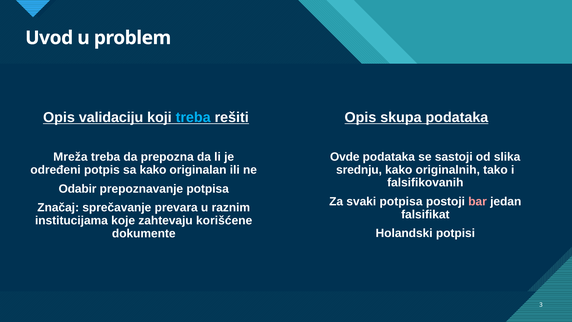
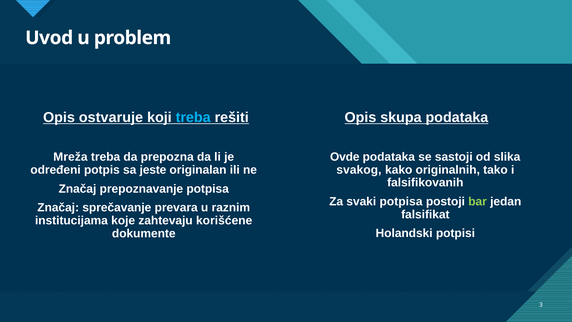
validaciju: validaciju -> ostvaruje (111, 117)
srednju: srednju -> svakog (359, 170)
sa kako: kako -> jeste (153, 170)
Odabir: Odabir -> Značaj (77, 189)
bar colour: pink -> light green (478, 201)
